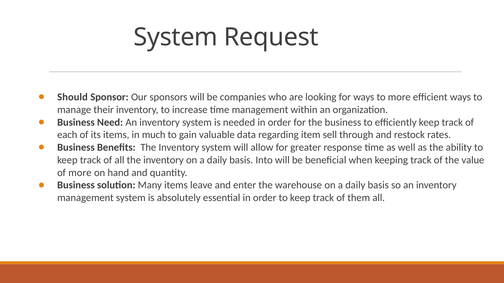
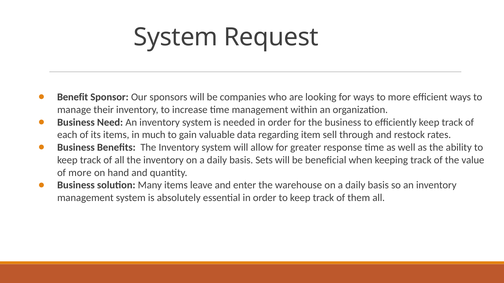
Should: Should -> Benefit (73, 97)
Into: Into -> Sets (264, 160)
